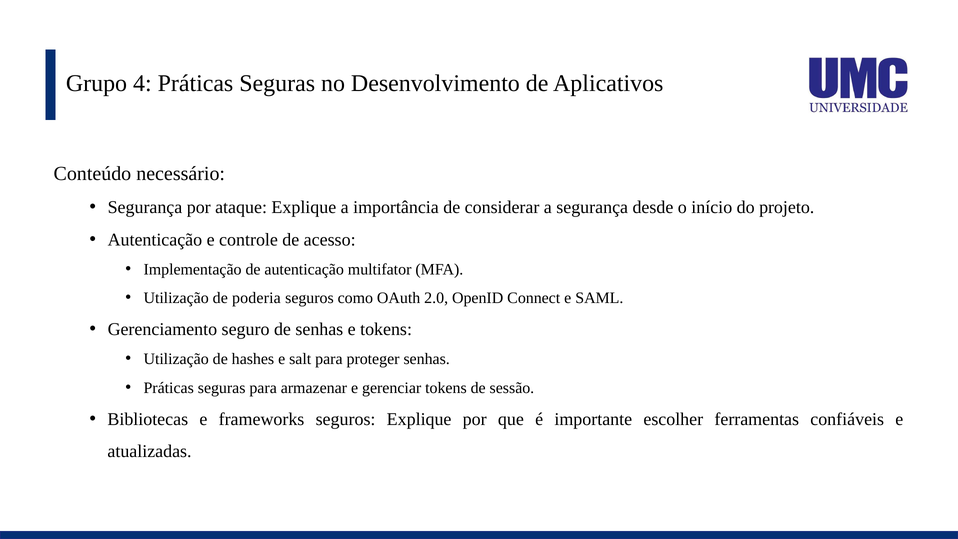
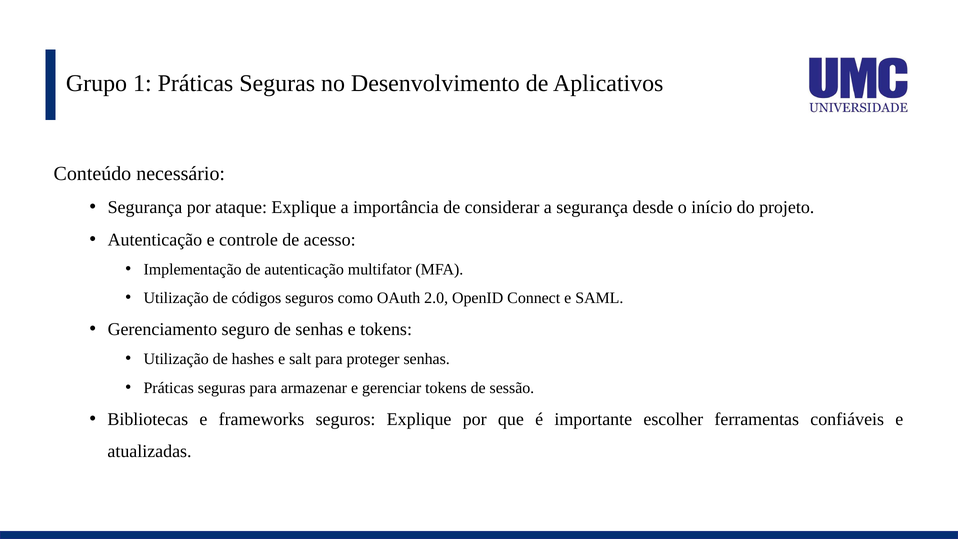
4: 4 -> 1 (142, 83)
poderia: poderia -> códigos (257, 298)
